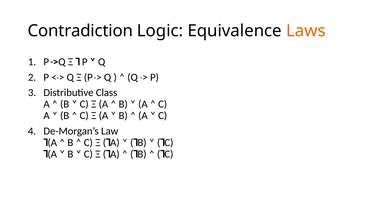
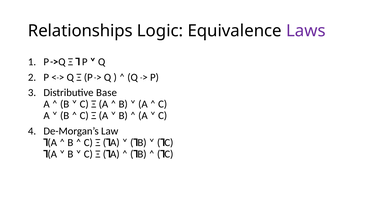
Contradiction: Contradiction -> Relationships (80, 31)
Laws colour: orange -> purple (306, 31)
Class: Class -> Base (107, 93)
